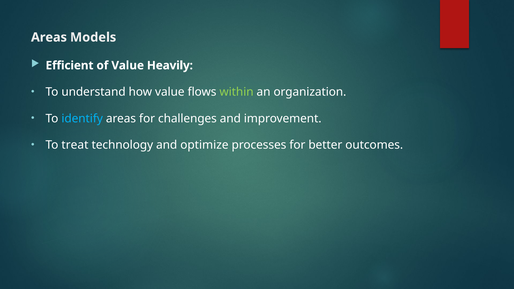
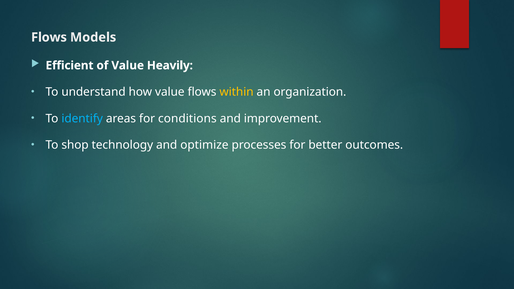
Areas: Areas -> Flows (49, 37)
within colour: light green -> yellow (237, 92)
challenges: challenges -> conditions (187, 119)
treat: treat -> shop (75, 145)
